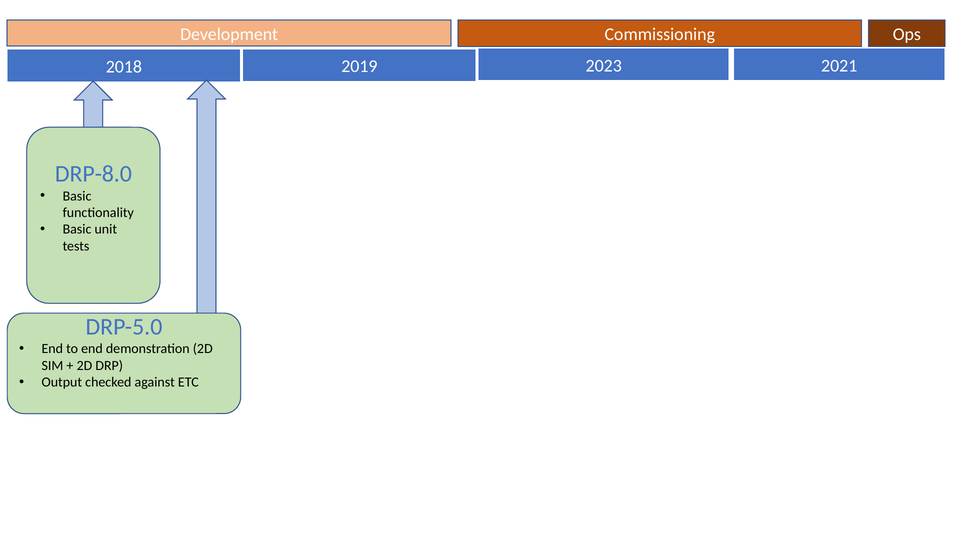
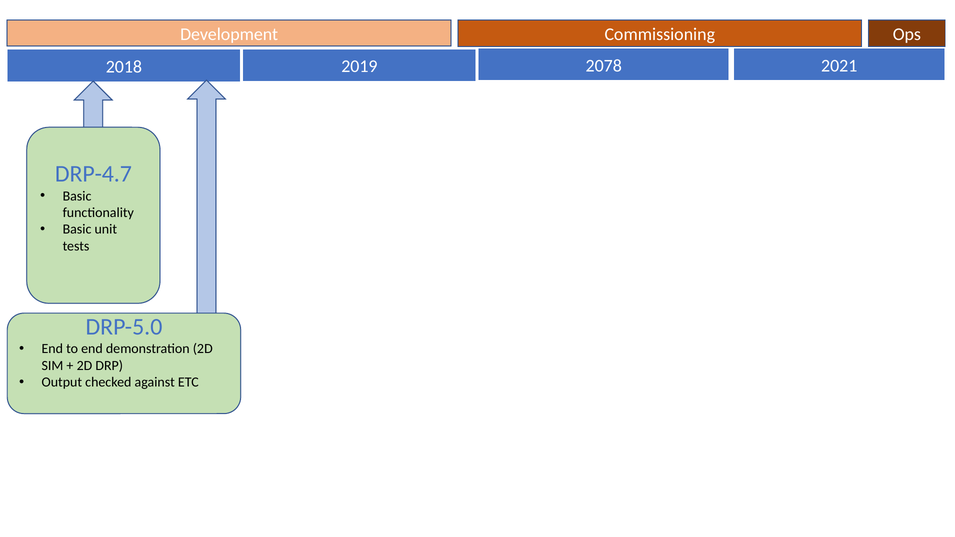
2023: 2023 -> 2078 (604, 66)
DRP-8.0: DRP-8.0 -> DRP-4.7 (93, 174)
